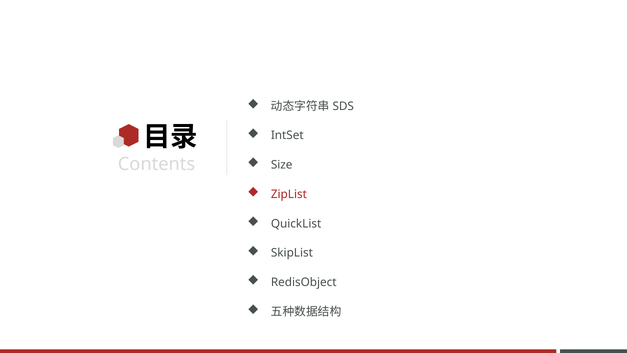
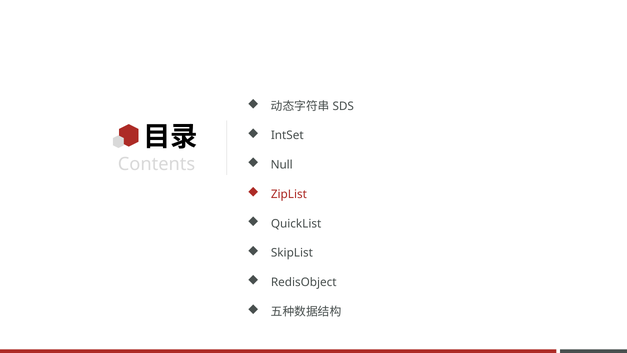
Size: Size -> Null (282, 165)
